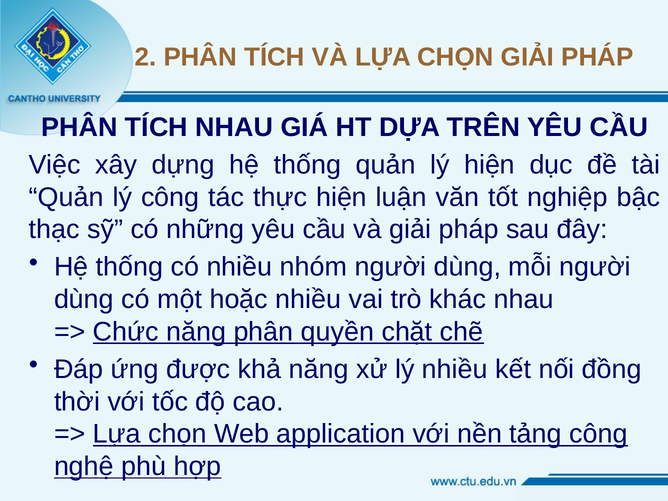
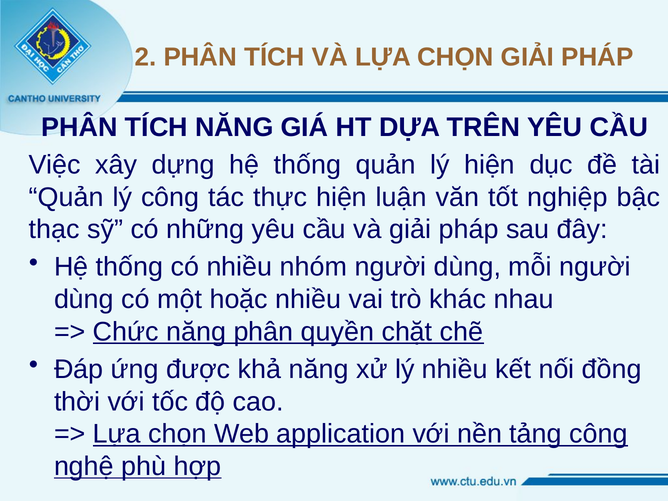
TÍCH NHAU: NHAU -> NĂNG (234, 127)
